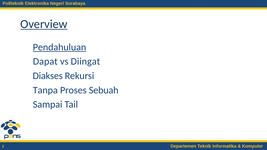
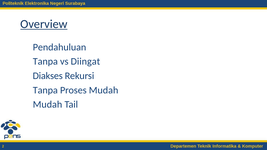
Pendahuluan underline: present -> none (60, 47)
Dapat: Dapat -> Tanpa (45, 62)
Proses Sebuah: Sebuah -> Mudah (104, 90)
Sampai: Sampai -> Mudah (48, 105)
